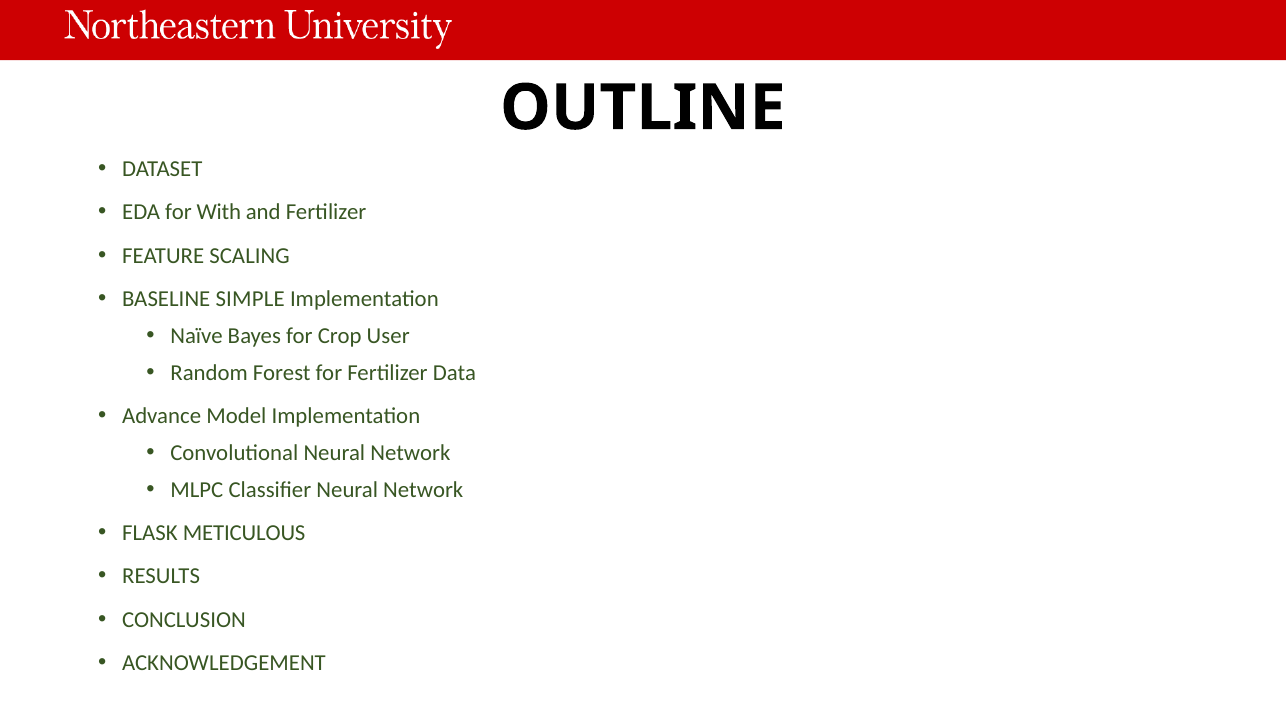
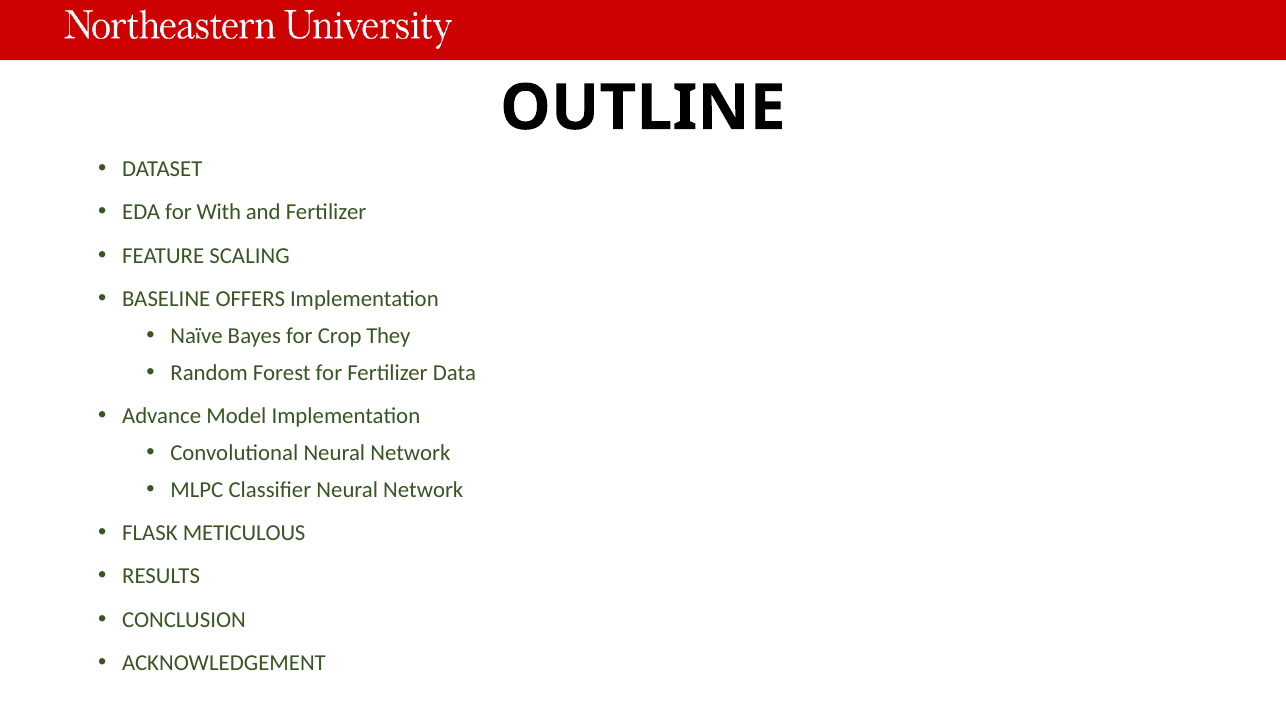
SIMPLE: SIMPLE -> OFFERS (250, 299)
User: User -> They (388, 336)
